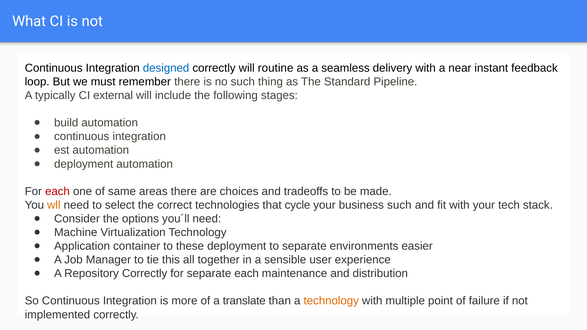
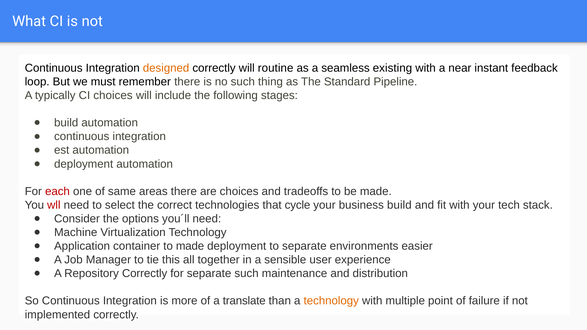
designed colour: blue -> orange (166, 68)
delivery: delivery -> existing (392, 68)
CI external: external -> choices (113, 95)
wll colour: orange -> red (54, 205)
business such: such -> build (399, 205)
to these: these -> made (190, 246)
separate each: each -> such (247, 274)
